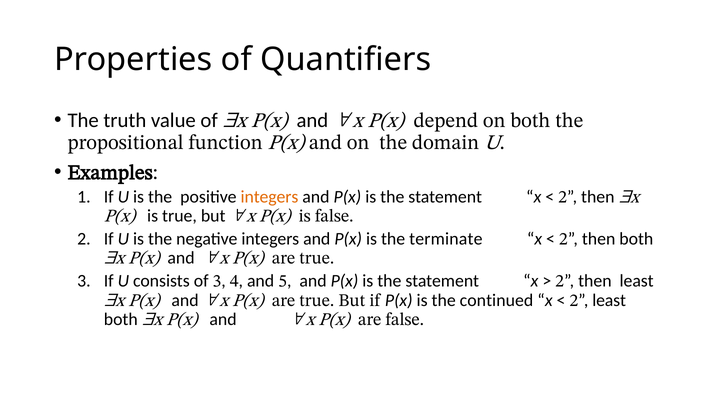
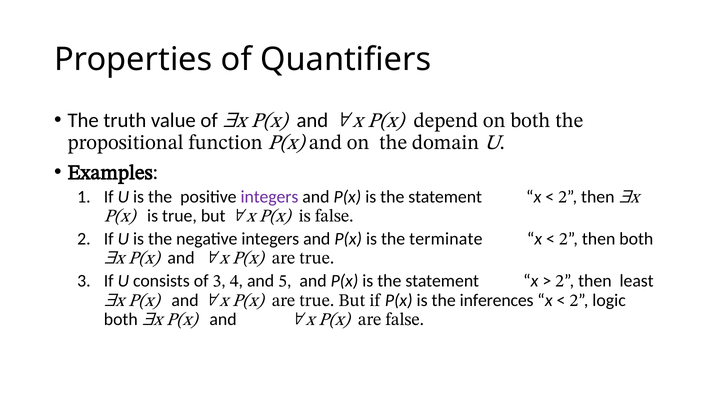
integers colour: orange -> purple (269, 197)
continued: continued -> inferences (497, 300)
least: least -> logic (609, 300)
